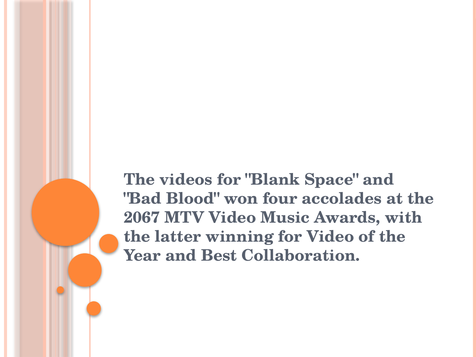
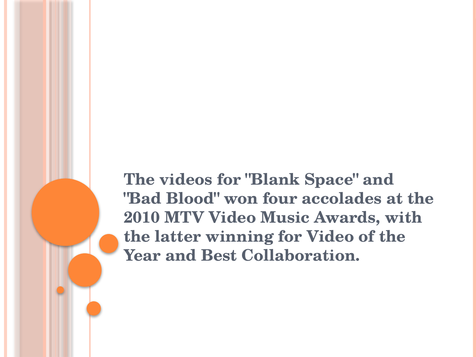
2067: 2067 -> 2010 (142, 218)
